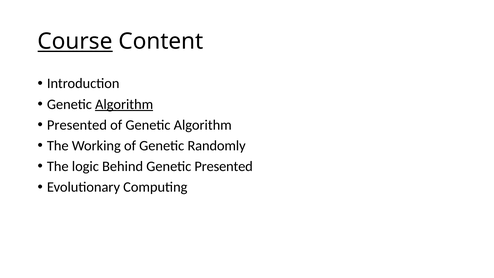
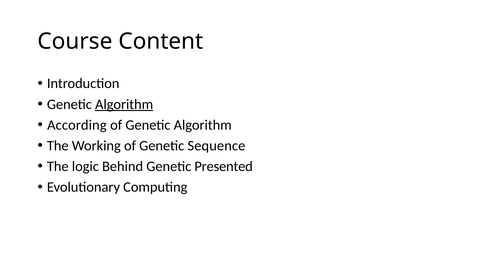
Course underline: present -> none (75, 41)
Presented: Presented -> According (77, 125)
Randomly: Randomly -> Sequence (216, 146)
